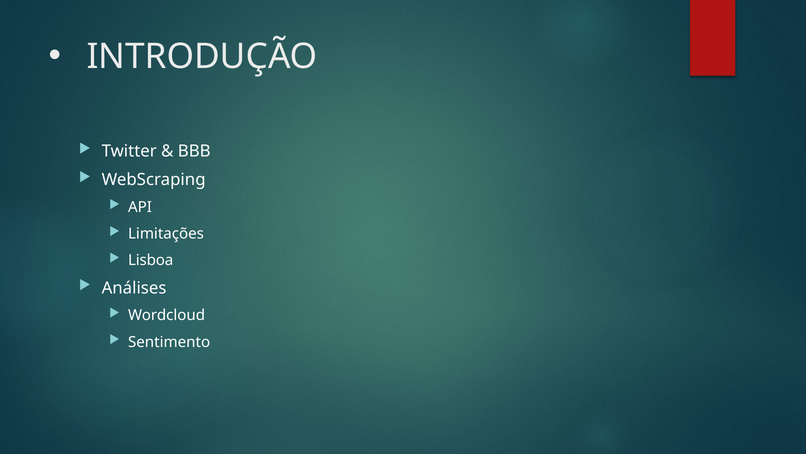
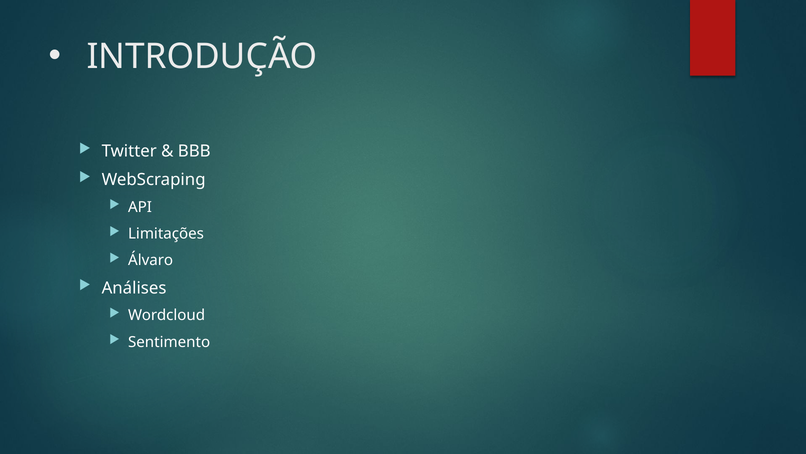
Lisboa: Lisboa -> Álvaro (151, 260)
